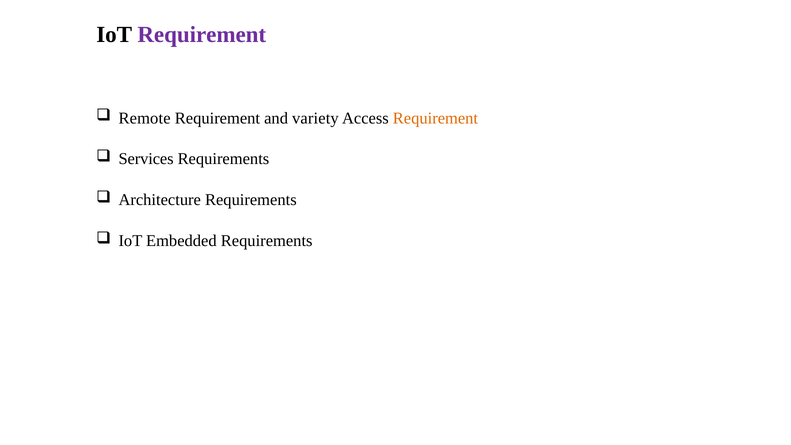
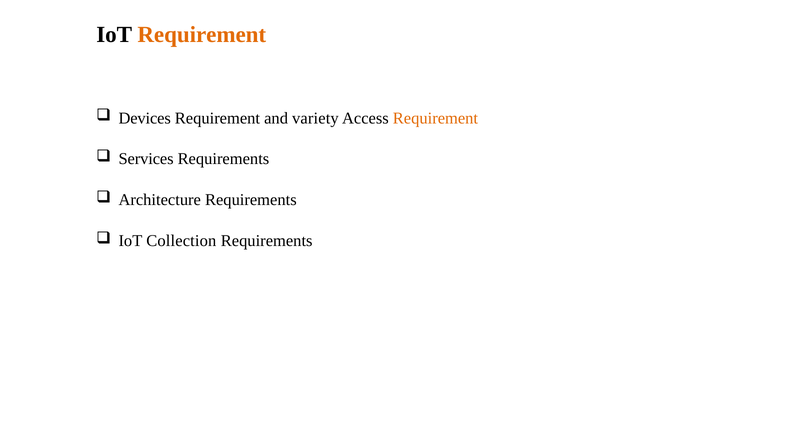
Requirement colour: purple -> orange (202, 35)
Remote: Remote -> Devices (145, 118)
Embedded: Embedded -> Collection (181, 241)
